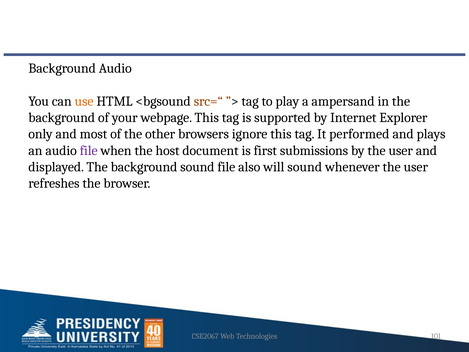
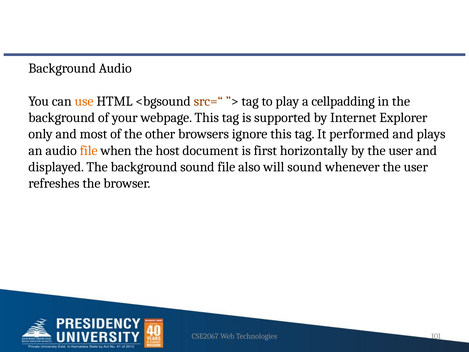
ampersand: ampersand -> cellpadding (343, 101)
file colour: purple -> orange (89, 150)
submissions: submissions -> horizontally (314, 150)
